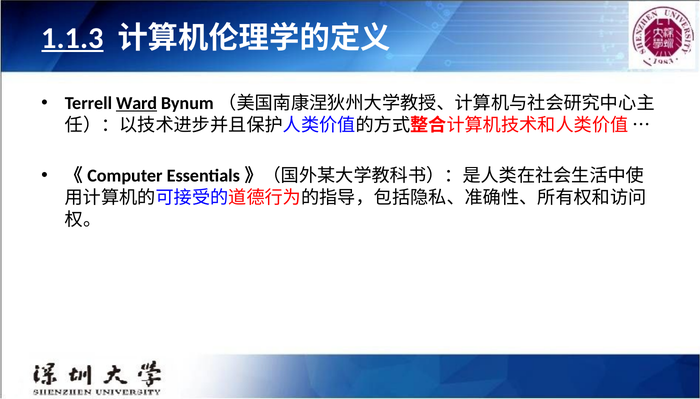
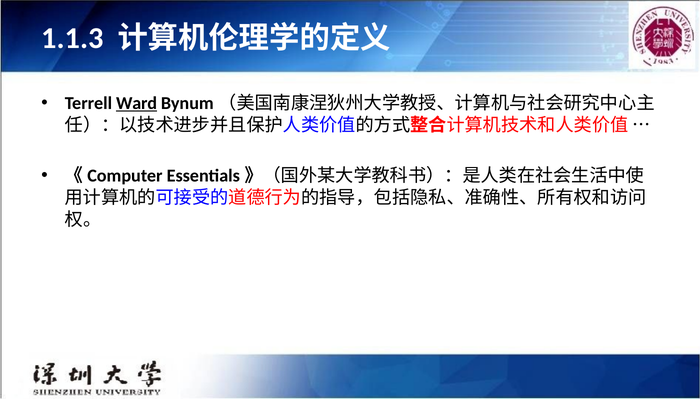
1.1.3 underline: present -> none (72, 38)
